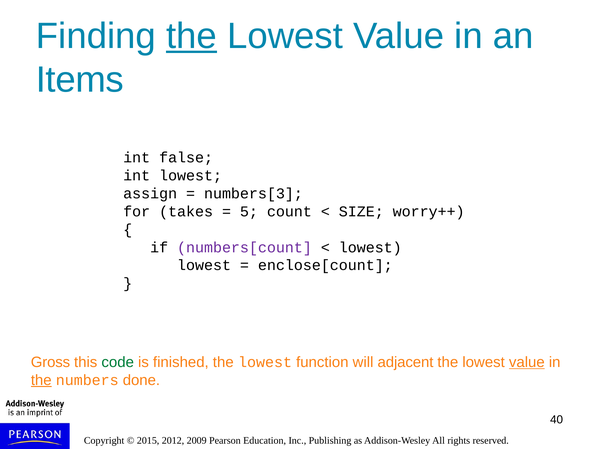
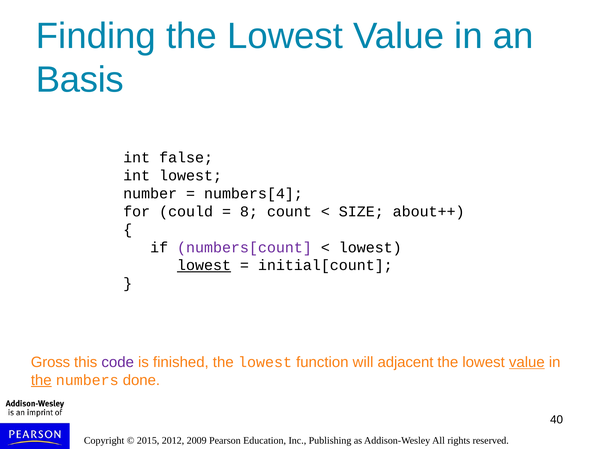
the underline: present -> none (191, 36)
Items: Items -> Basis (80, 80)
assign: assign -> number (150, 194)
numbers[3: numbers[3 -> numbers[4 (253, 194)
takes: takes -> could (186, 212)
5: 5 -> 8 (249, 212)
worry++: worry++ -> about++ (429, 212)
lowest underline: none -> present (204, 266)
enclose[count: enclose[count -> initial[count (325, 266)
code colour: green -> purple (118, 362)
